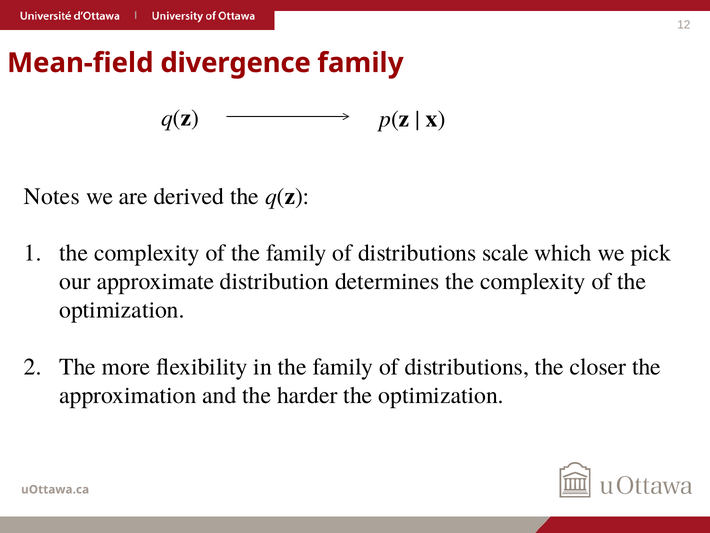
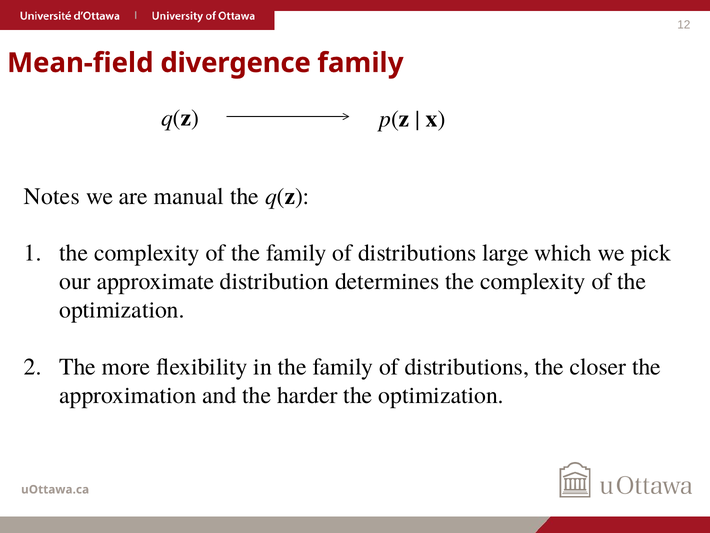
derived: derived -> manual (189, 196)
scale: scale -> large (506, 253)
